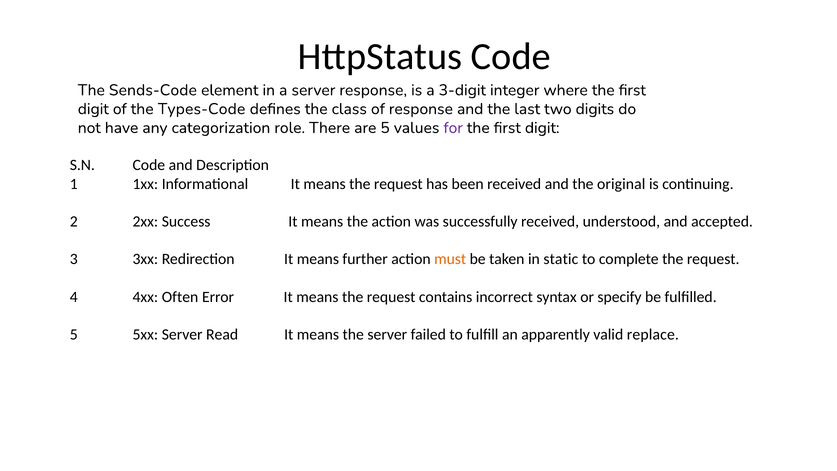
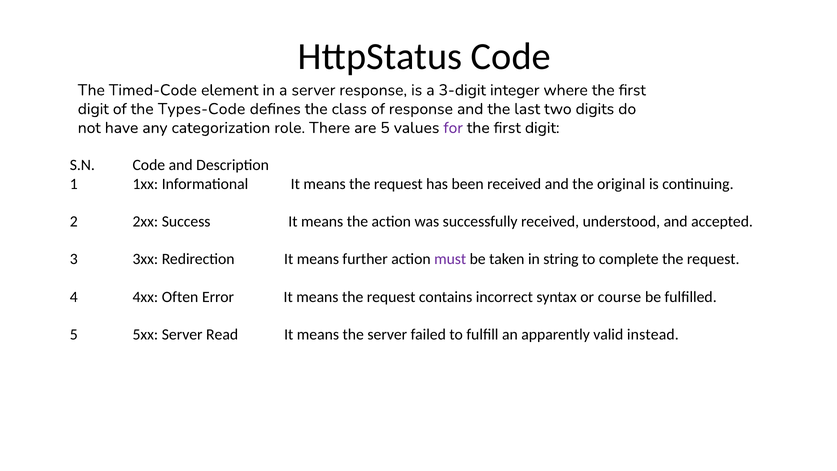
Sends-Code: Sends-Code -> Timed-Code (153, 90)
must colour: orange -> purple (450, 259)
static: static -> string (561, 259)
specify: specify -> course (619, 297)
replace: replace -> instead (653, 334)
